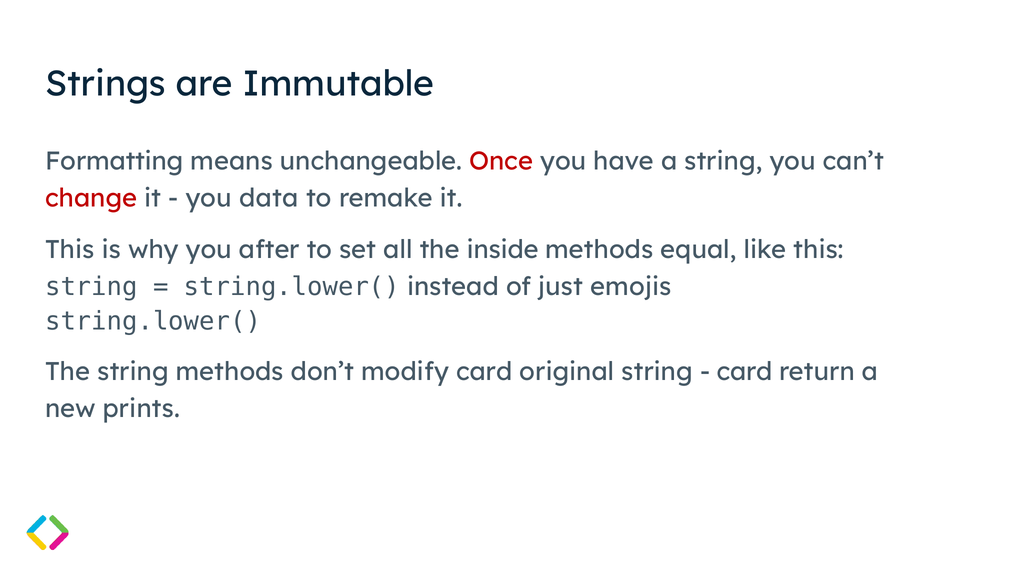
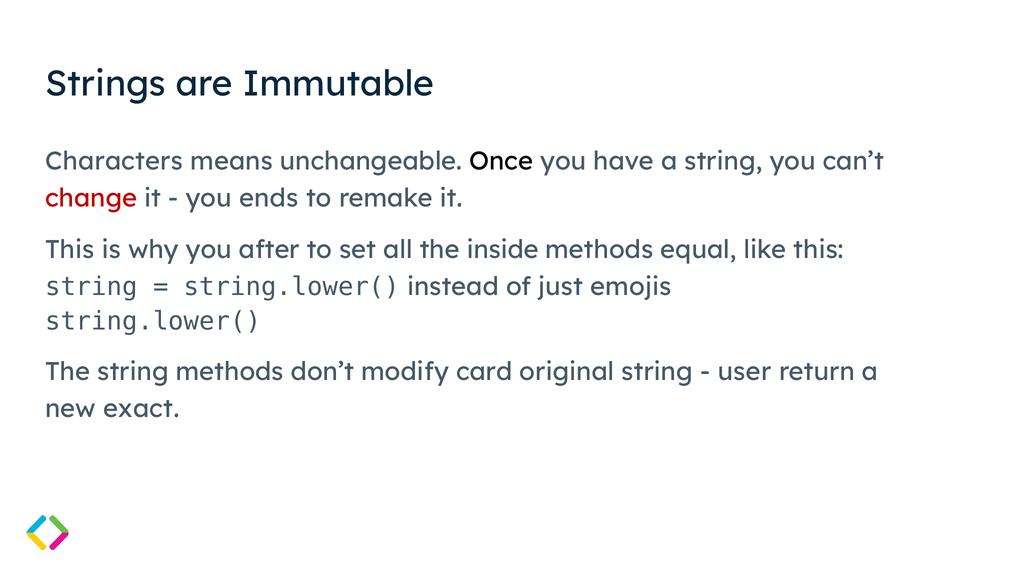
Formatting: Formatting -> Characters (114, 161)
Once colour: red -> black (501, 161)
data: data -> ends (269, 198)
card: card -> user (744, 372)
prints: prints -> exact (141, 409)
